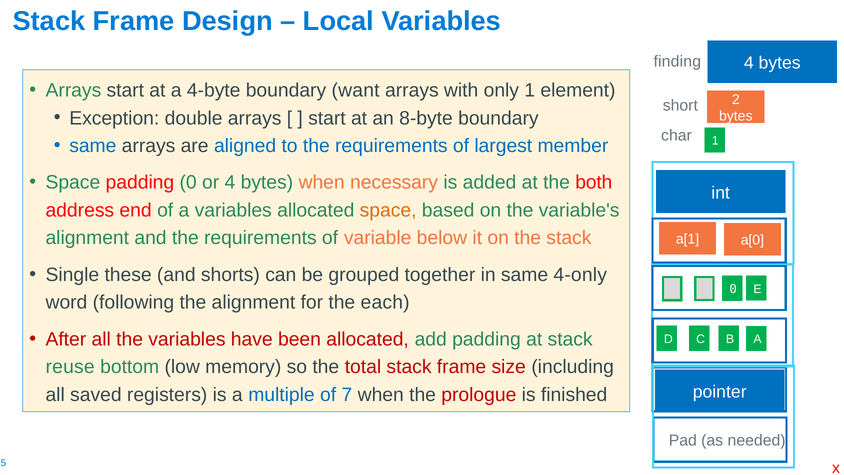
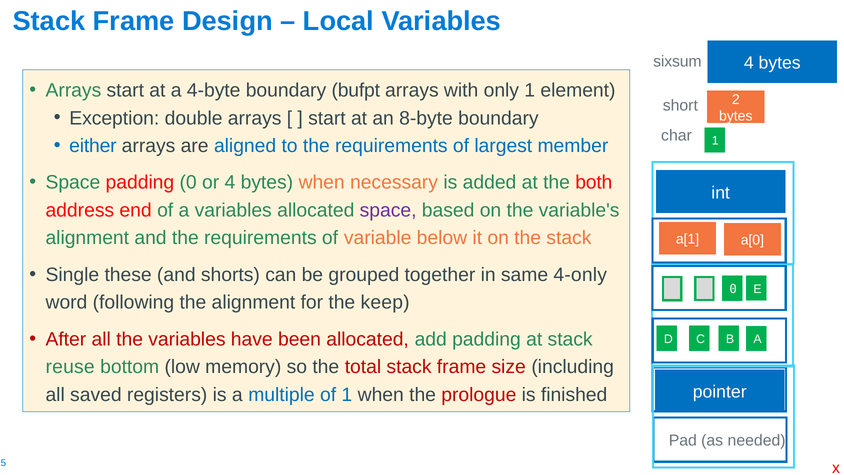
finding: finding -> sixsum (677, 62)
want: want -> bufpt (356, 90)
same: same -> either (93, 146)
space colour: orange -> purple (388, 210)
each: each -> keep (385, 302)
of 7: 7 -> 1 (347, 395)
